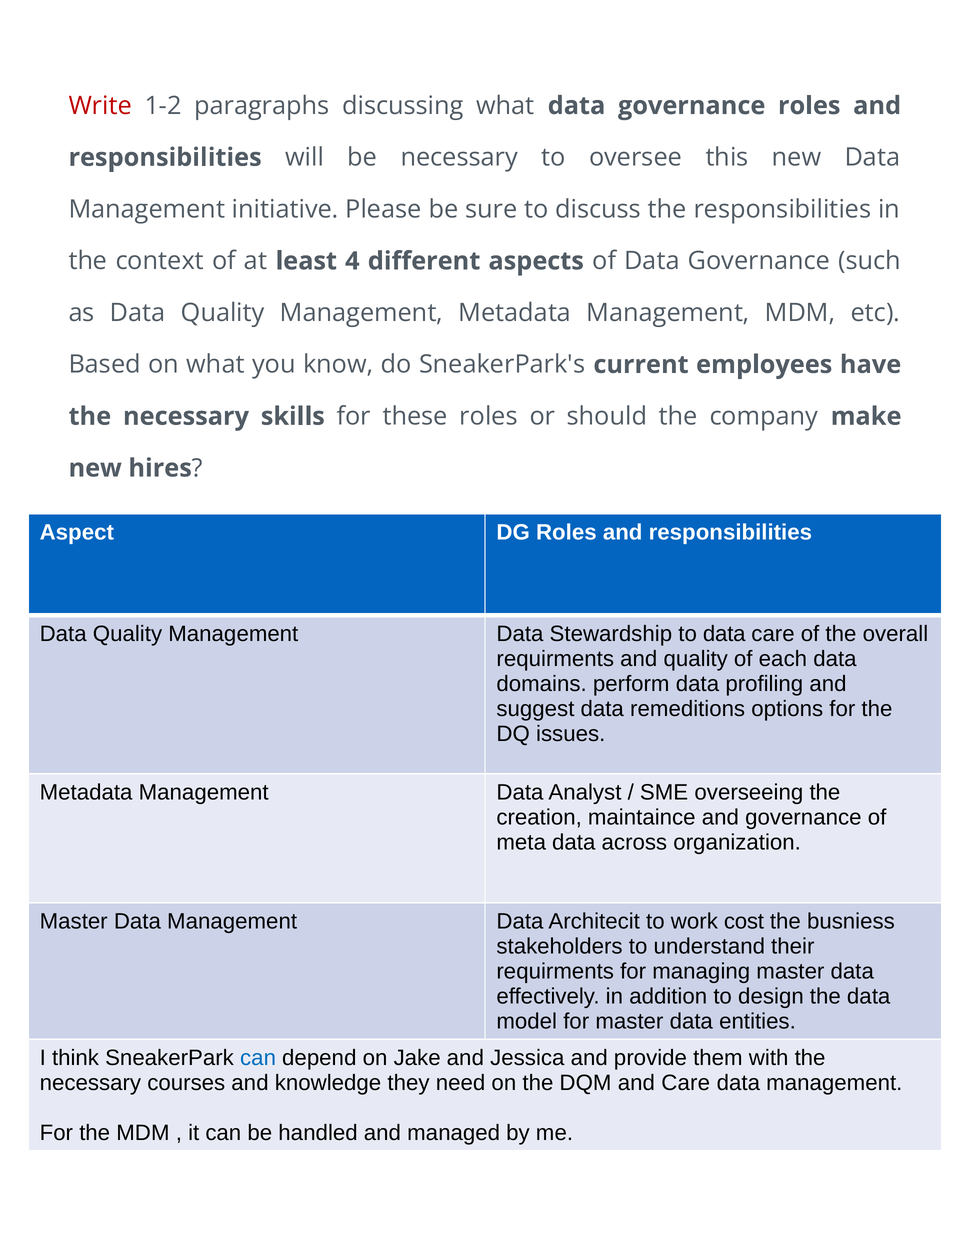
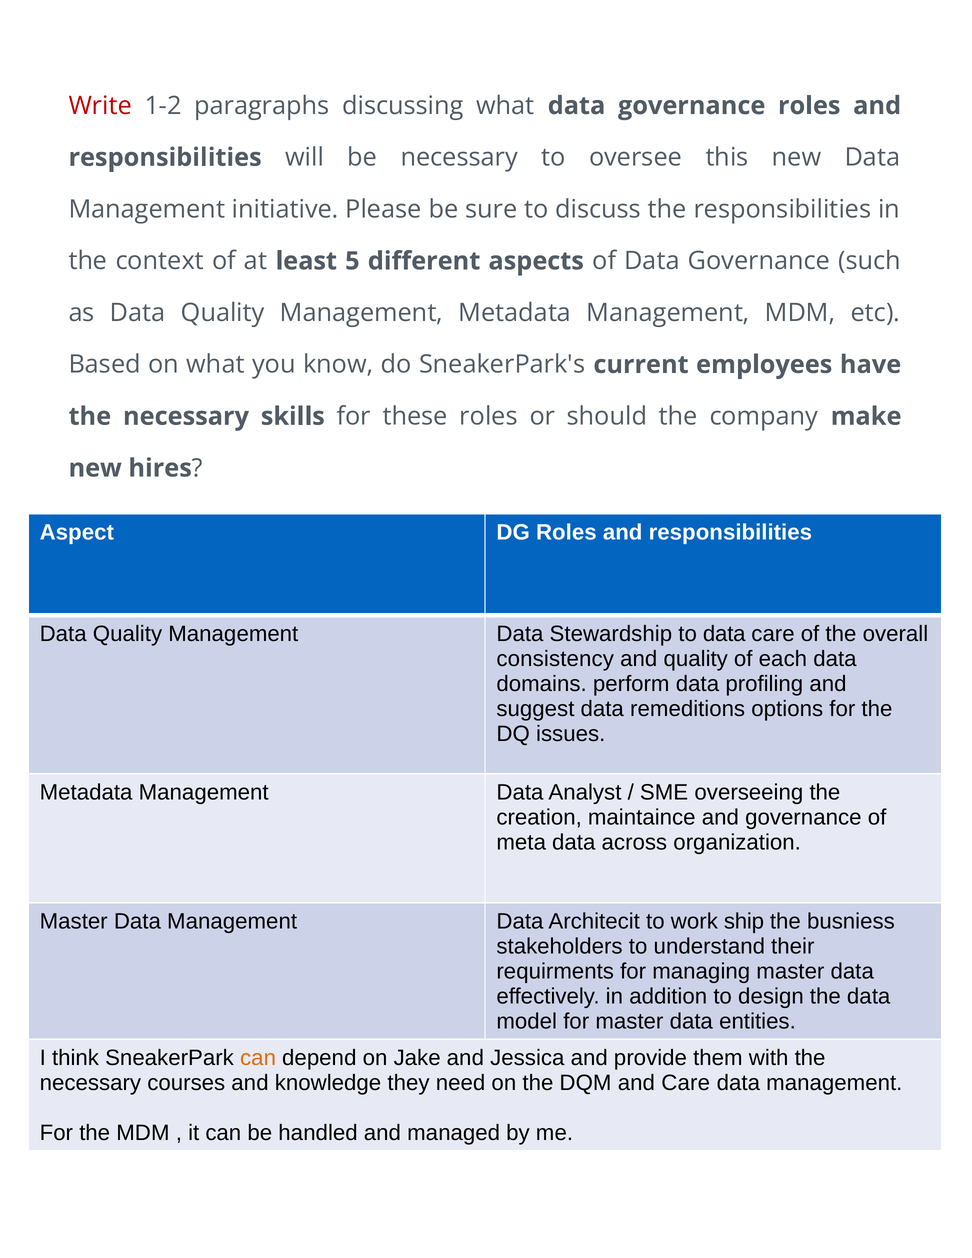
4: 4 -> 5 (352, 261)
requirments: requirments -> consistency (555, 659)
cost: cost -> ship (744, 921)
can colour: blue -> orange (258, 1058)
